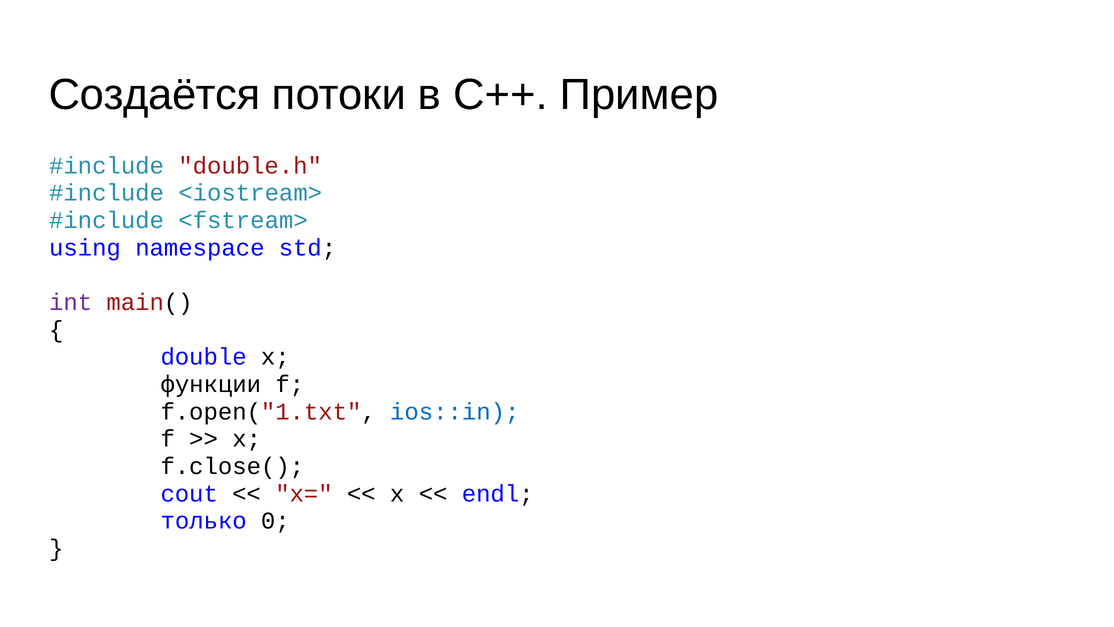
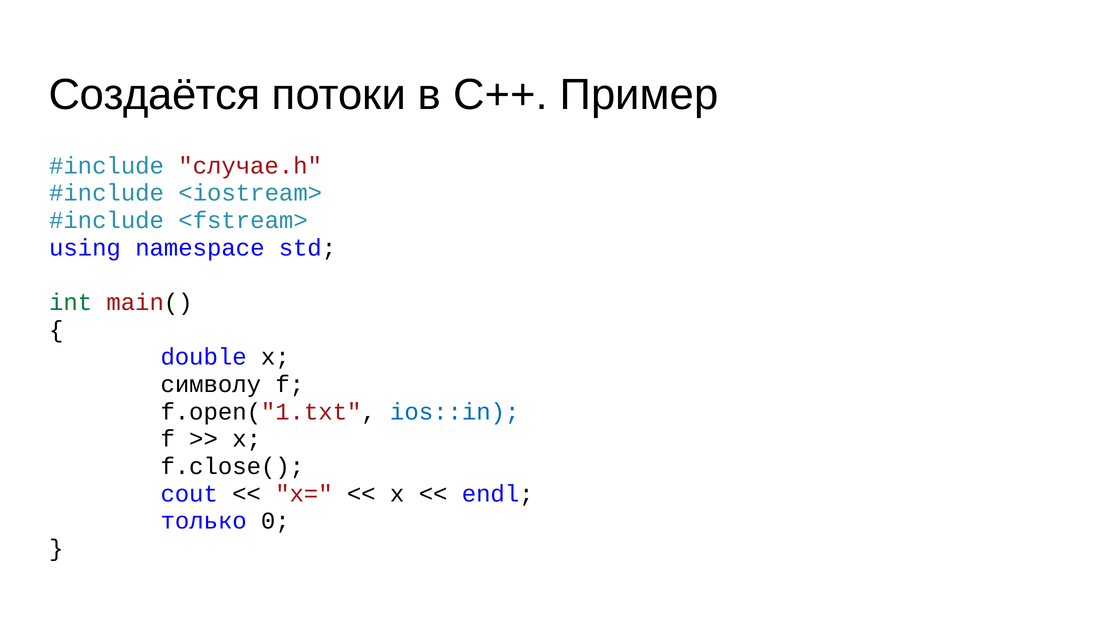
double.h: double.h -> случае.h (250, 165)
int colour: purple -> green (71, 302)
функции: функции -> символу (211, 384)
